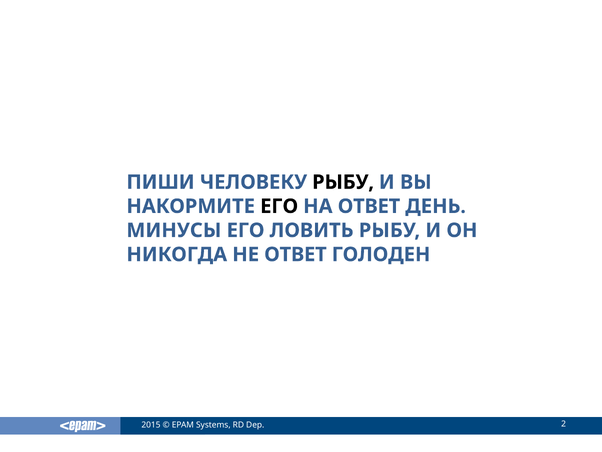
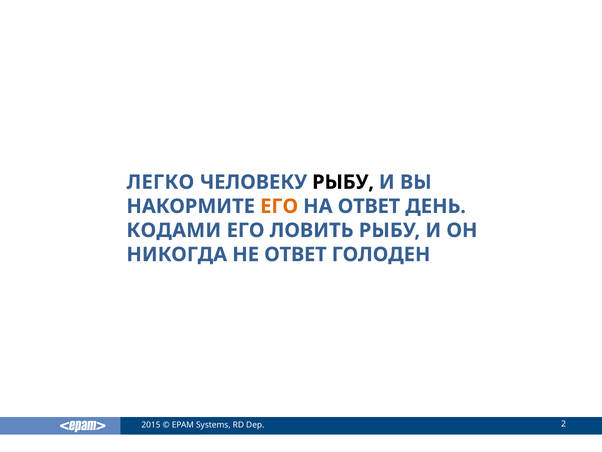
ПИШИ: ПИШИ -> ЛЕГКО (160, 182)
ЕГО colour: black -> orange (279, 206)
МИНУСЫ: МИНУСЫ -> КОДАМИ (174, 230)
